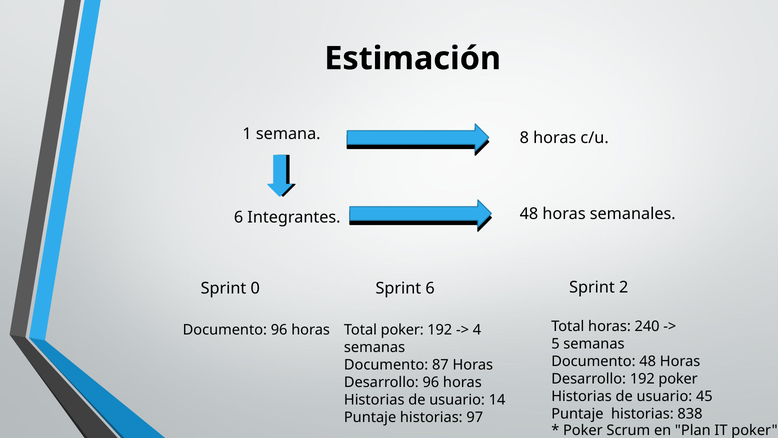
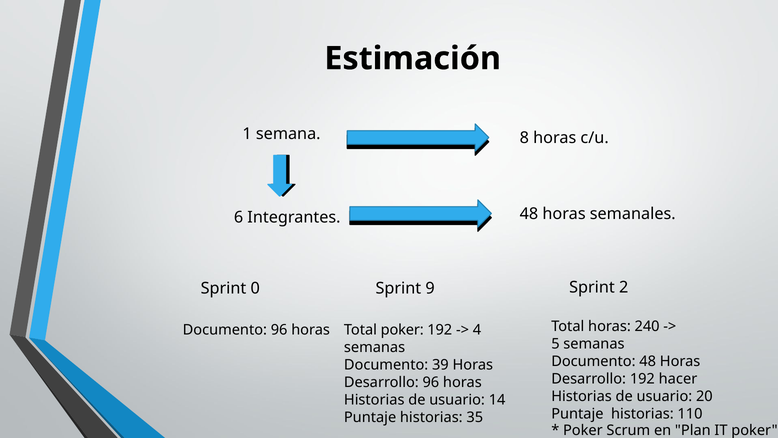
Sprint 6: 6 -> 9 (430, 288)
87: 87 -> 39 (440, 365)
192 poker: poker -> hacer (678, 379)
45: 45 -> 20 (704, 396)
838: 838 -> 110 (690, 414)
97: 97 -> 35 (475, 417)
